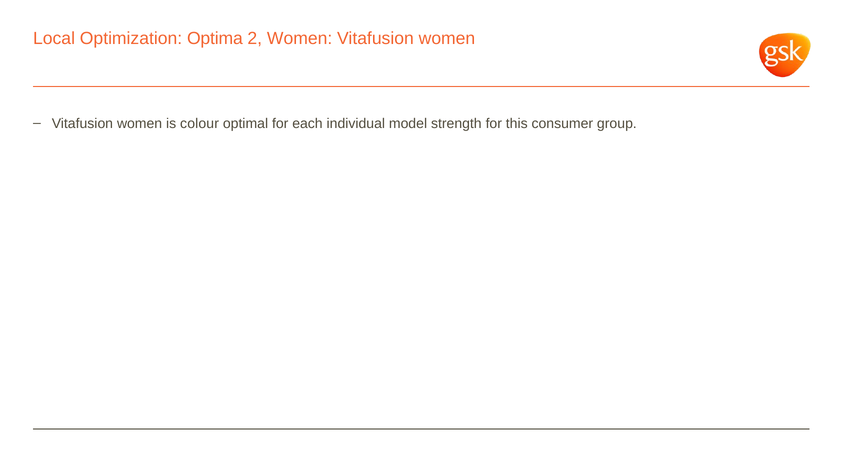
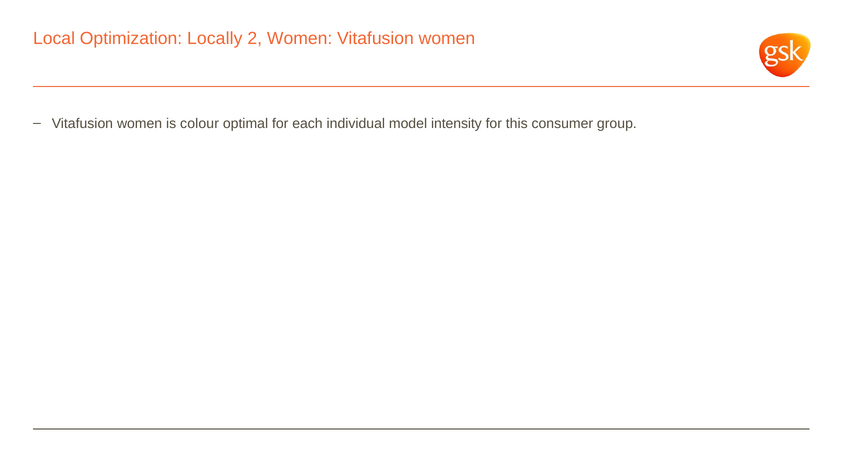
Optima: Optima -> Locally (215, 38)
strength: strength -> intensity (456, 123)
